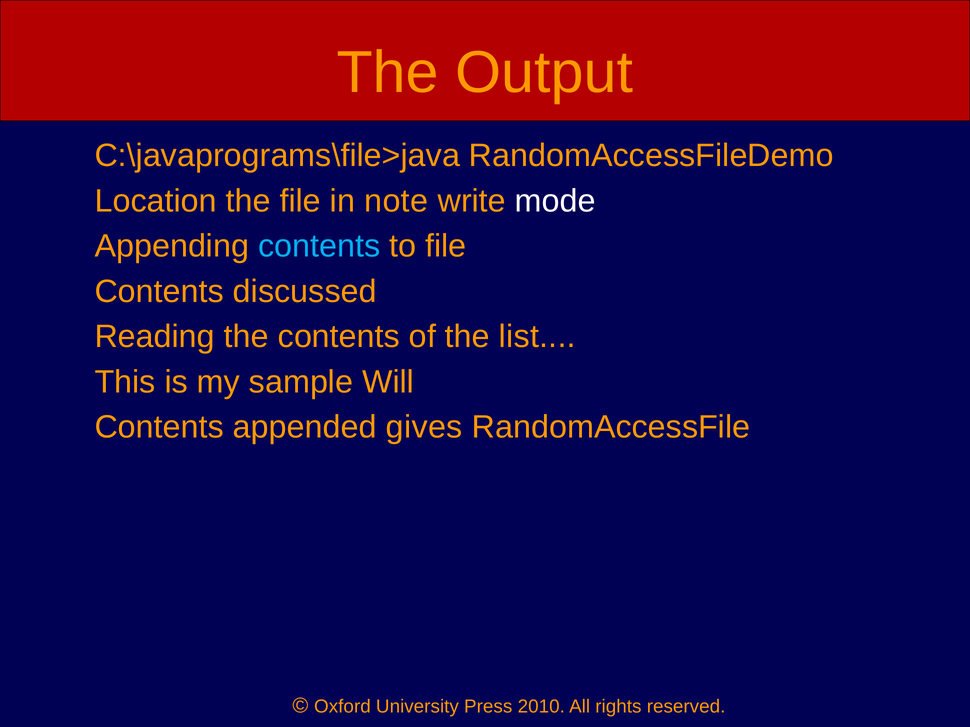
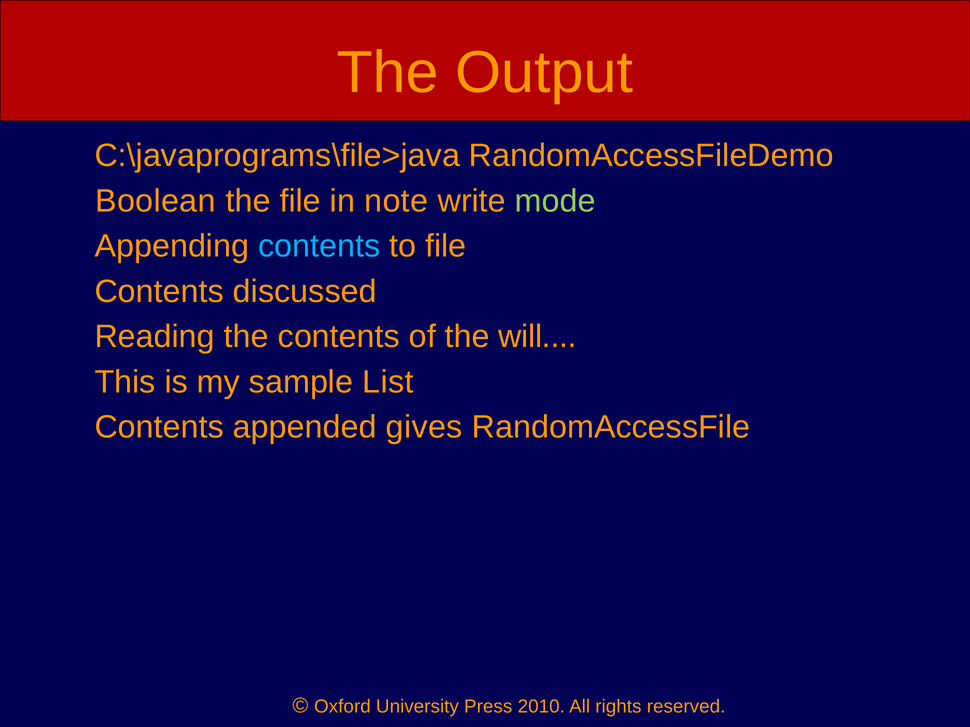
Location: Location -> Boolean (155, 201)
mode colour: white -> light green (555, 201)
list: list -> will (538, 337)
Will: Will -> List (388, 382)
